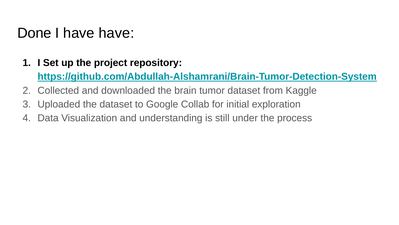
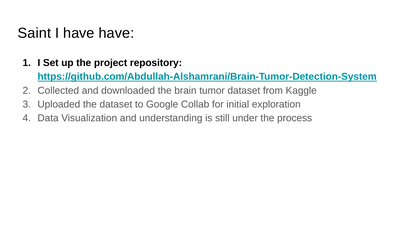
Done: Done -> Saint (34, 33)
